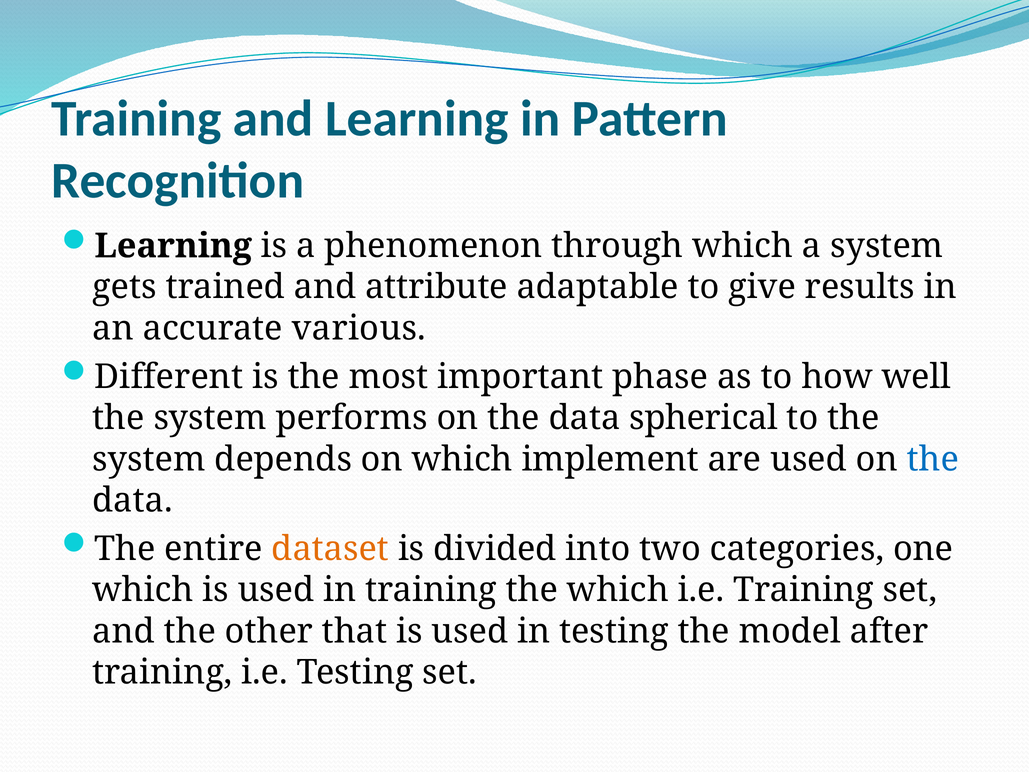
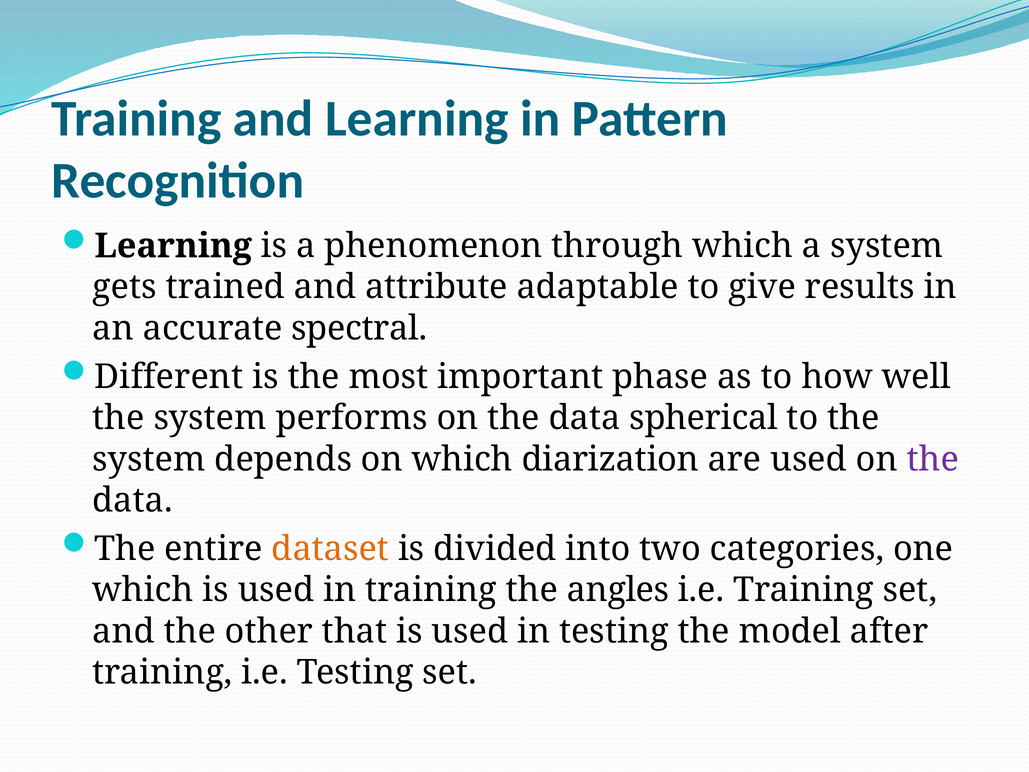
various: various -> spectral (359, 328)
implement: implement -> diarization (610, 459)
the colour: blue -> purple (933, 459)
the which: which -> angles (618, 590)
